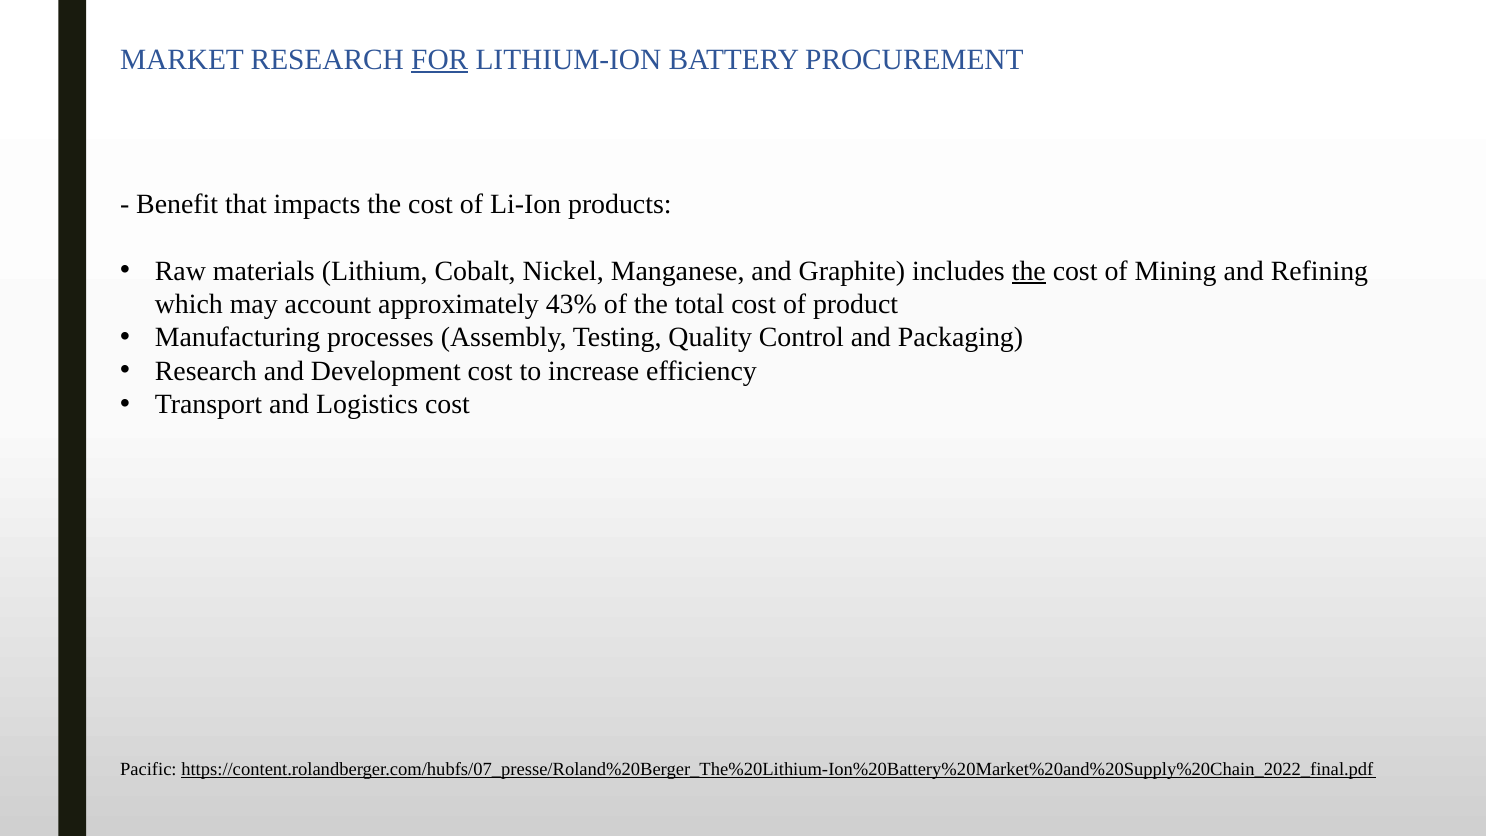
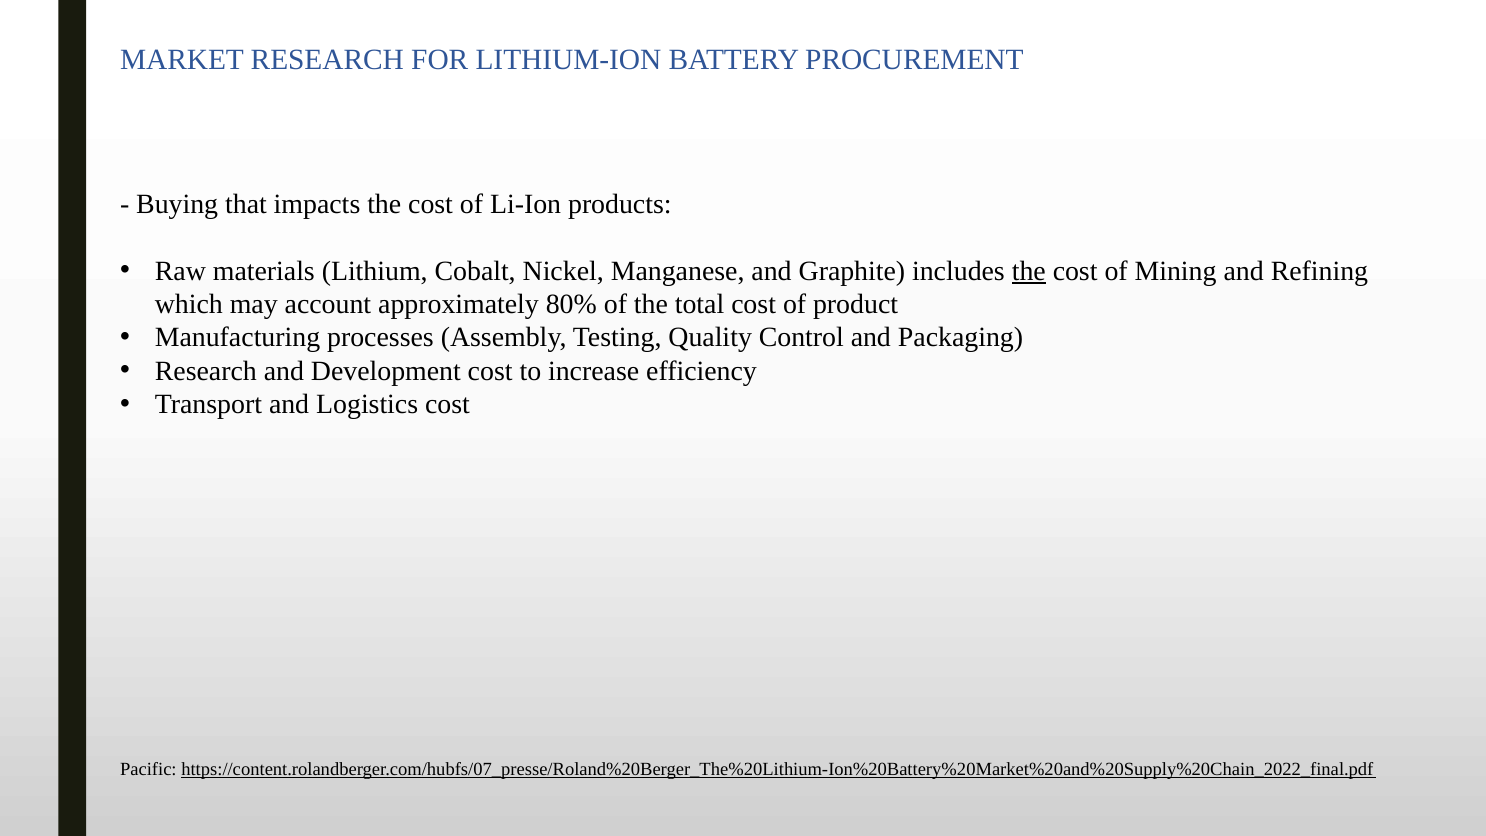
FOR underline: present -> none (440, 60)
Benefit: Benefit -> Buying (177, 204)
43%: 43% -> 80% (571, 304)
